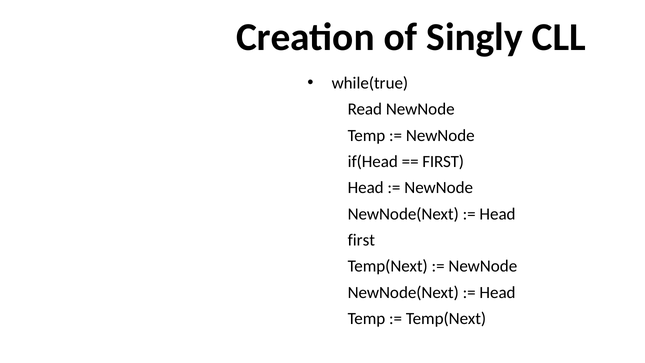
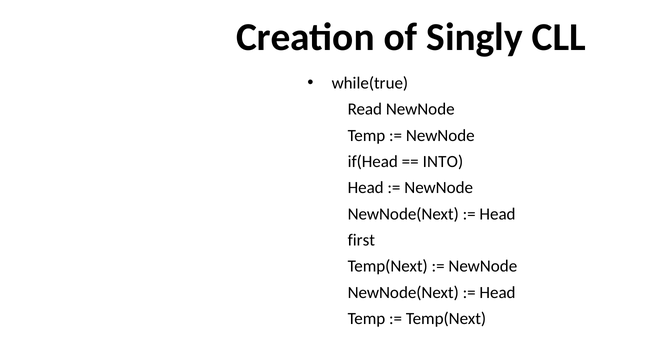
FIRST: FIRST -> INTO (443, 162)
